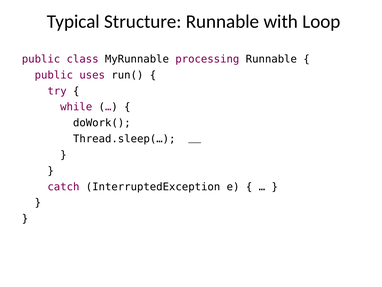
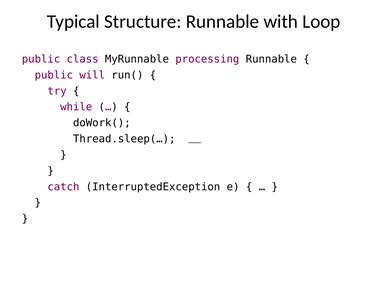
uses: uses -> will (92, 75)
